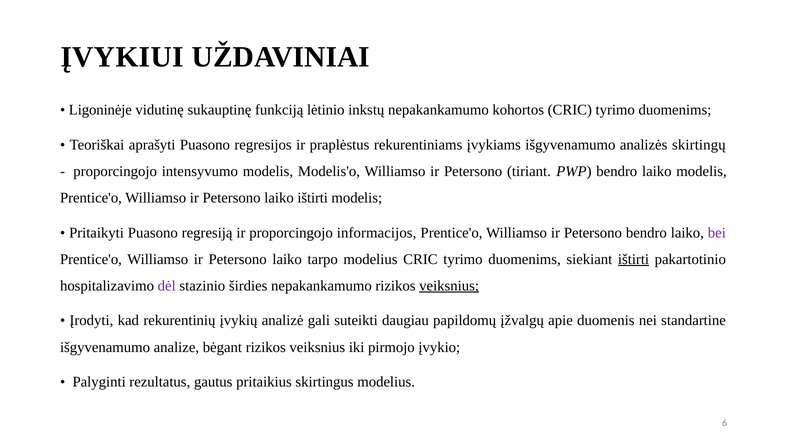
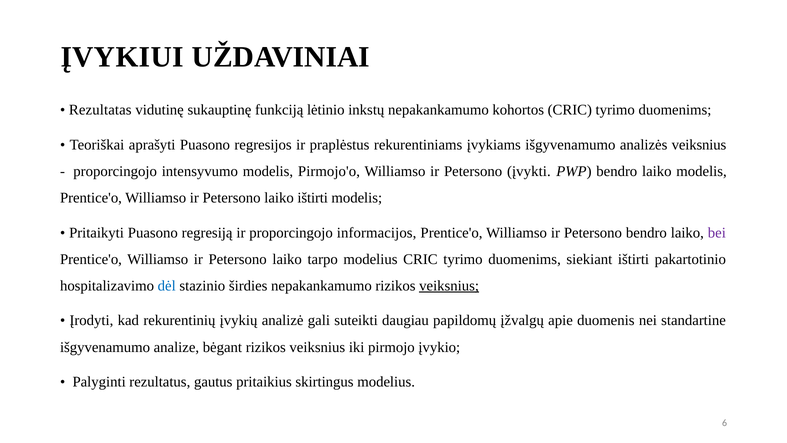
Ligoninėje: Ligoninėje -> Rezultatas (100, 110)
analizės skirtingų: skirtingų -> veiksnius (699, 145)
Modelis'o: Modelis'o -> Pirmojo'o (329, 171)
tiriant: tiriant -> įvykti (529, 171)
ištirti underline: present -> none (634, 259)
dėl colour: purple -> blue (167, 286)
